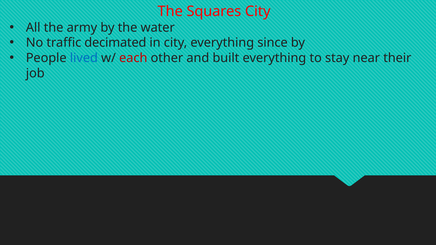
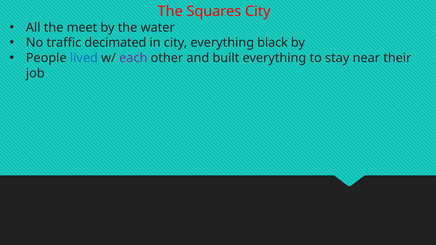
army: army -> meet (82, 28)
since: since -> black (273, 43)
each colour: red -> purple (133, 58)
